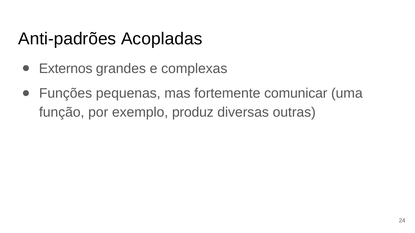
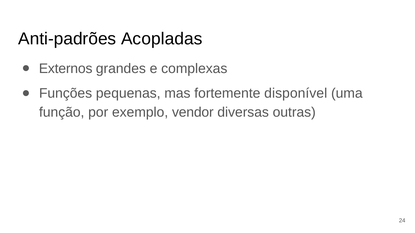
comunicar: comunicar -> disponível (296, 94)
produz: produz -> vendor (193, 113)
